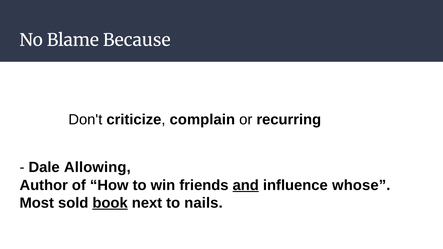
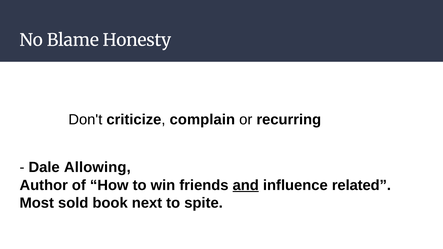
Because: Because -> Honesty (137, 40)
whose: whose -> related (361, 185)
book underline: present -> none (110, 203)
nails: nails -> spite (204, 203)
